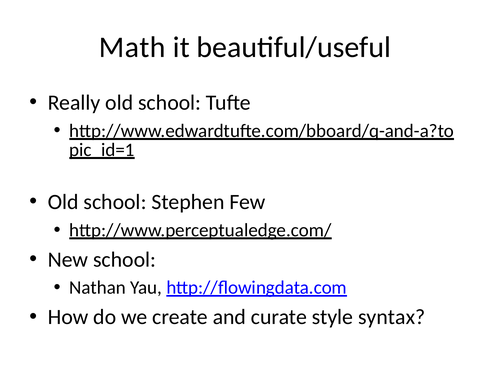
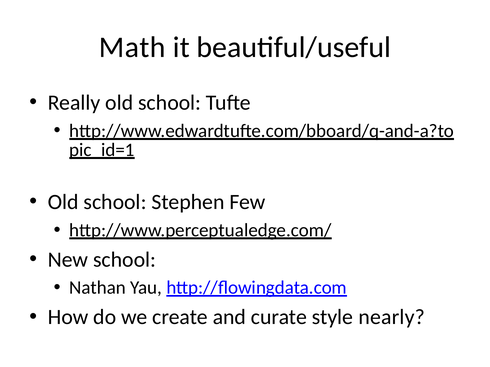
syntax: syntax -> nearly (392, 318)
